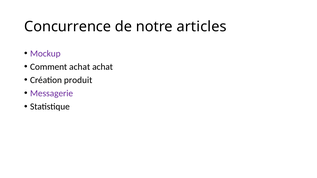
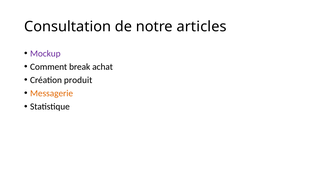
Concurrence: Concurrence -> Consultation (68, 27)
Comment achat: achat -> break (80, 67)
Messagerie colour: purple -> orange (52, 93)
